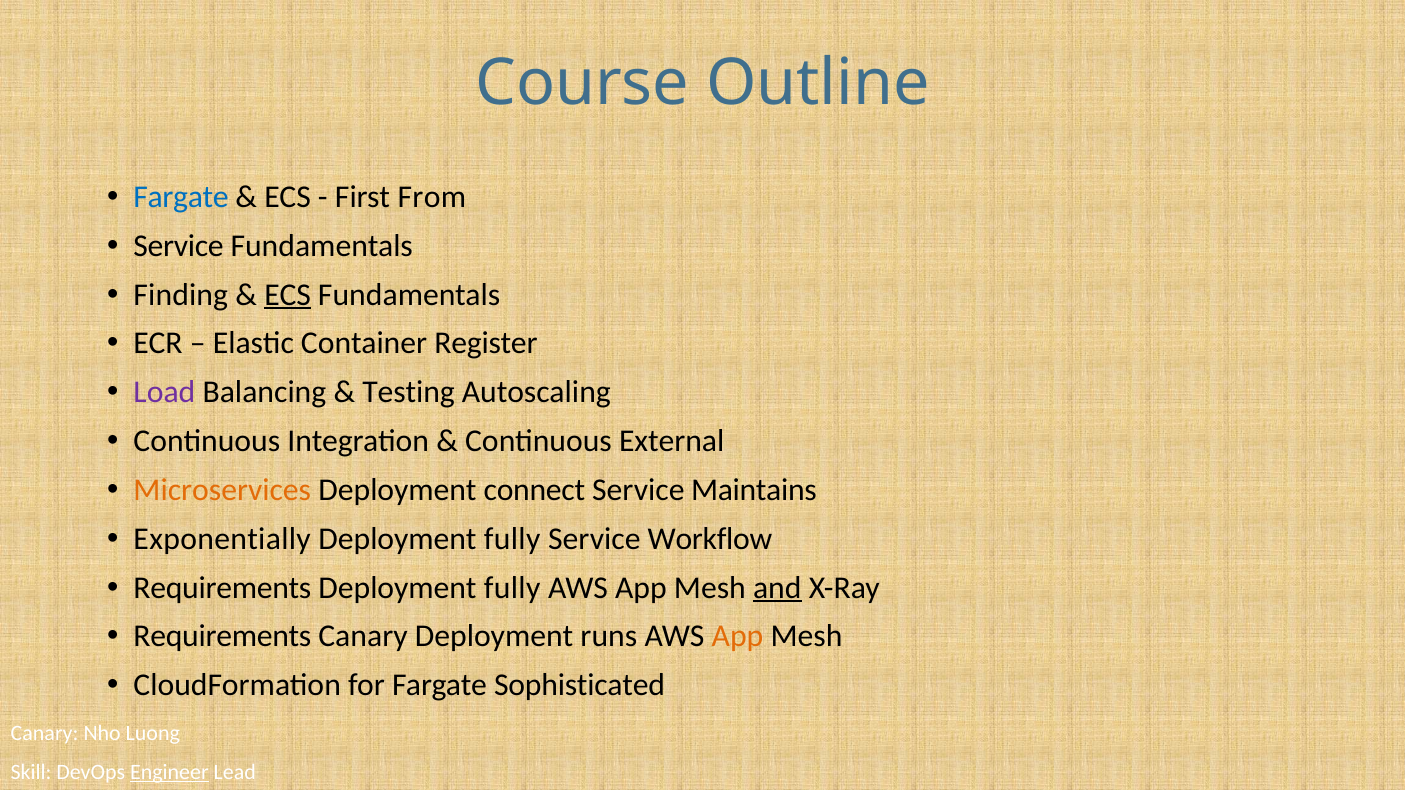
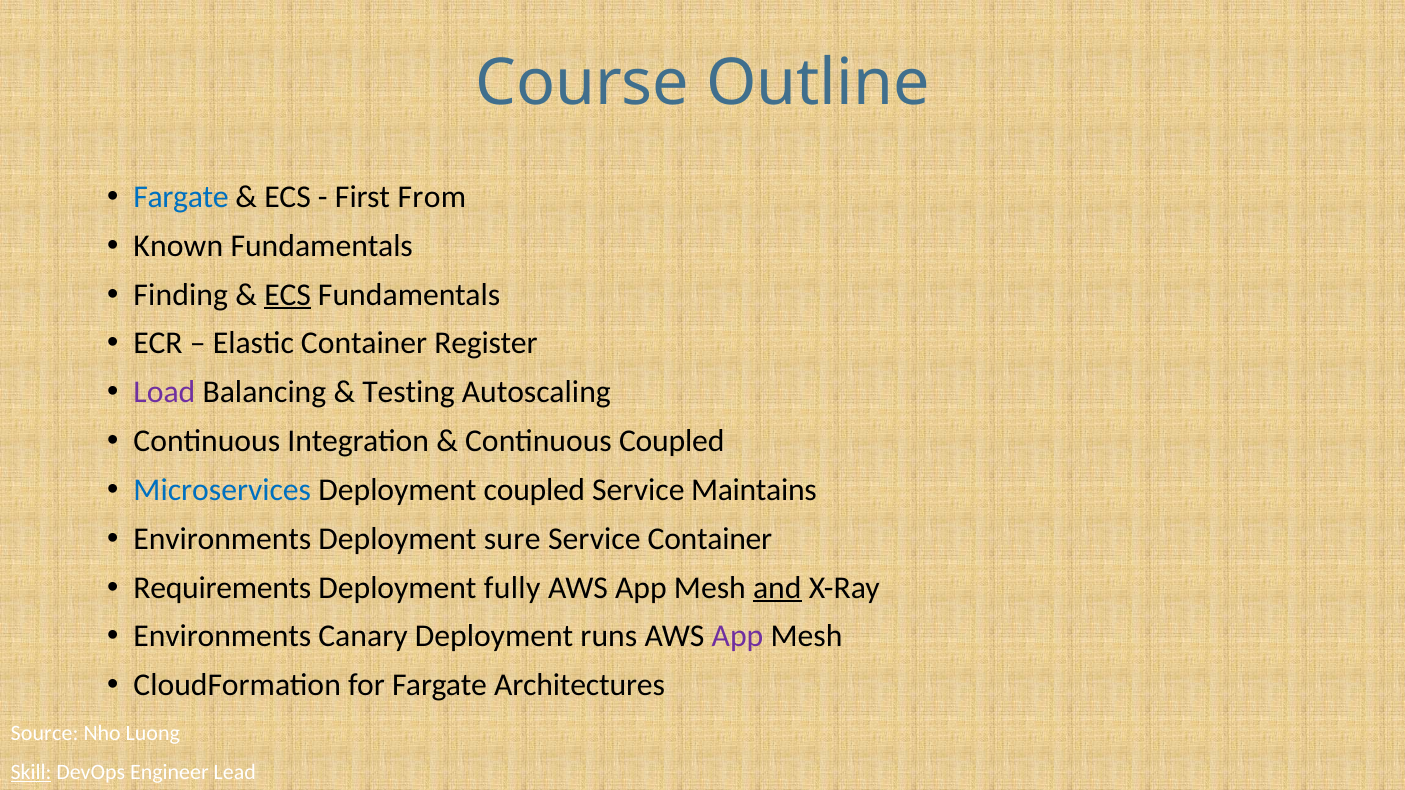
Service: Service -> Known (178, 246)
Continuous External: External -> Coupled (672, 441)
Microservices colour: orange -> blue (222, 490)
Deployment connect: connect -> coupled (534, 490)
Exponentially: Exponentially -> Environments (222, 539)
fully: fully -> sure (512, 539)
Service Workflow: Workflow -> Container (710, 539)
Requirements: Requirements -> Environments (222, 637)
App colour: orange -> purple (737, 637)
Sophisticated: Sophisticated -> Architectures (580, 686)
Canary: Canary -> Source (44, 734)
Skill underline: none -> present (31, 772)
Engineer underline: present -> none (169, 772)
